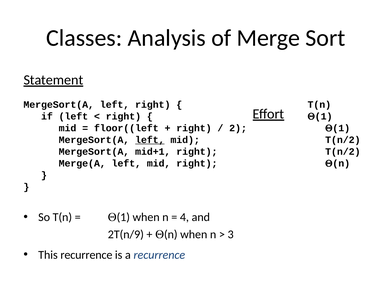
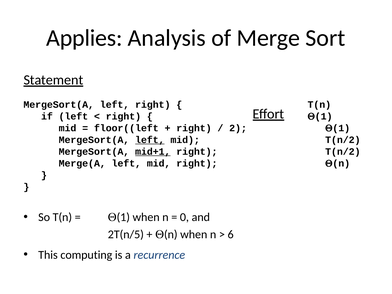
Classes: Classes -> Applies (84, 38)
mid+1 underline: none -> present (153, 152)
4: 4 -> 0 (184, 217)
2T(n/9: 2T(n/9 -> 2T(n/5 (126, 235)
3: 3 -> 6 (231, 235)
This recurrence: recurrence -> computing (86, 255)
